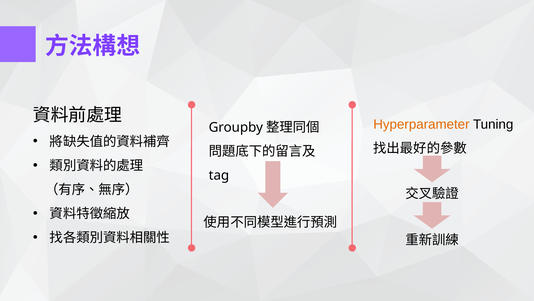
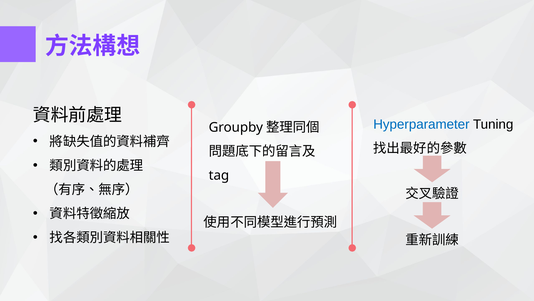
Hyperparameter colour: orange -> blue (421, 124)
